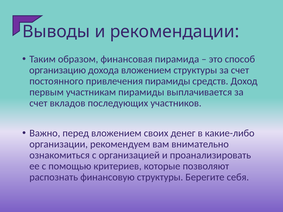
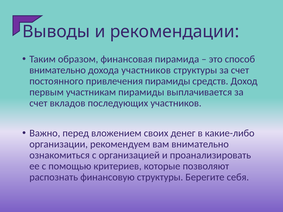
организацию: организацию -> внимательно (58, 70)
дохода вложением: вложением -> участников (146, 70)
